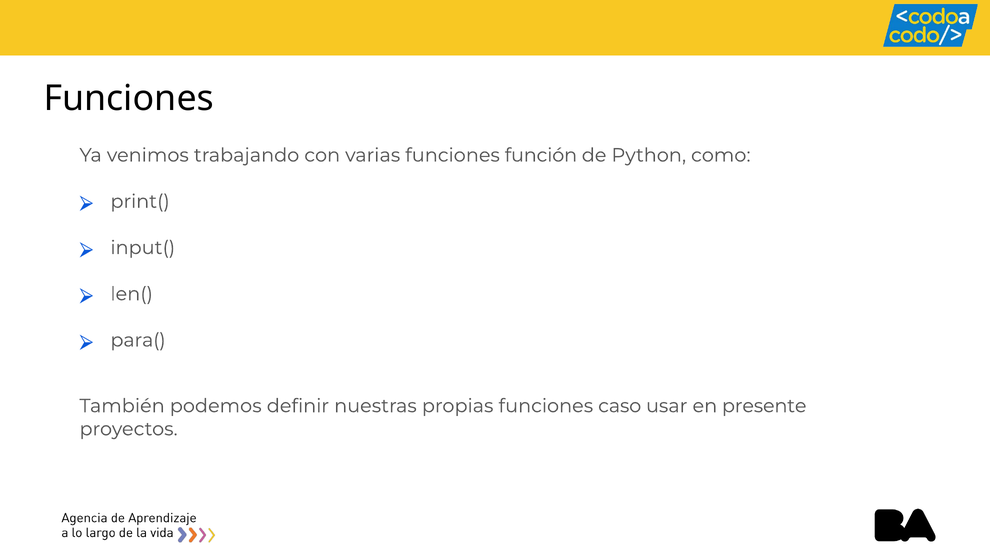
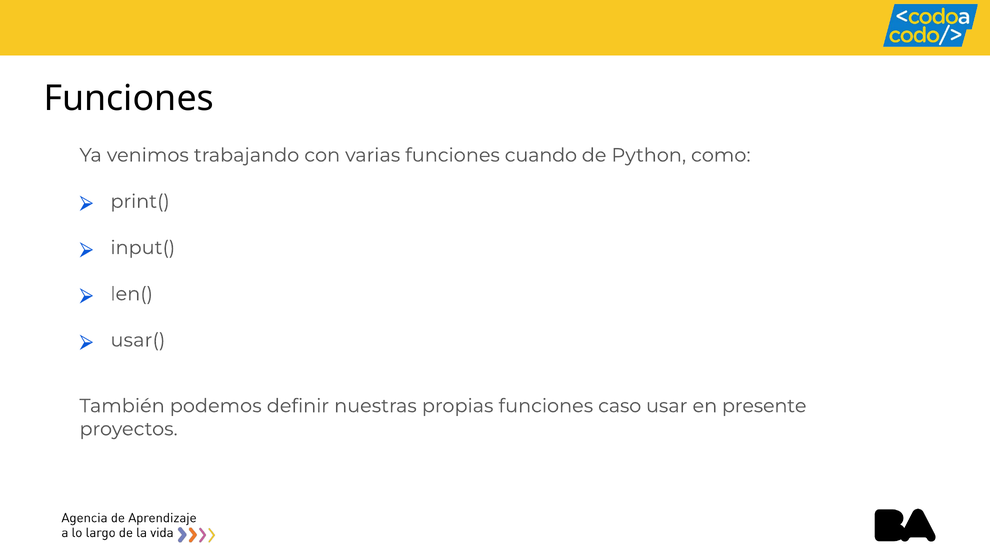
función: función -> cuando (541, 155)
para(: para( -> usar( (138, 340)
